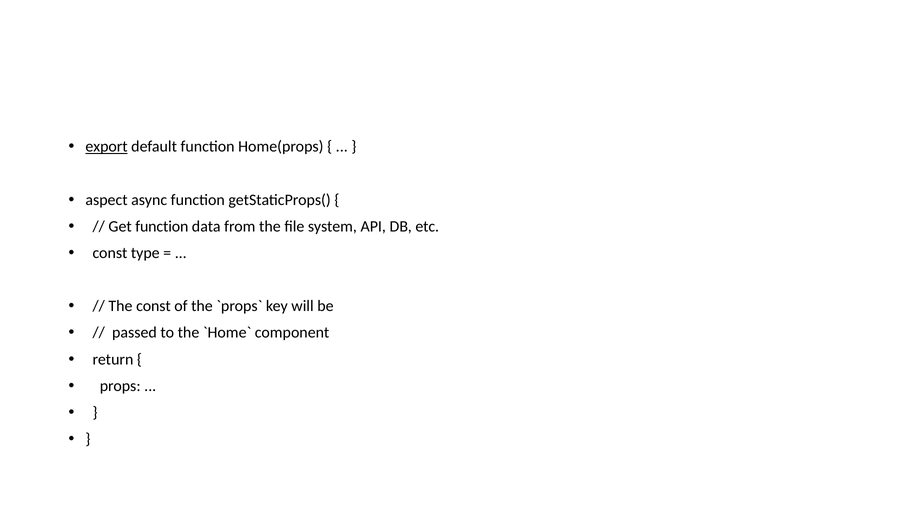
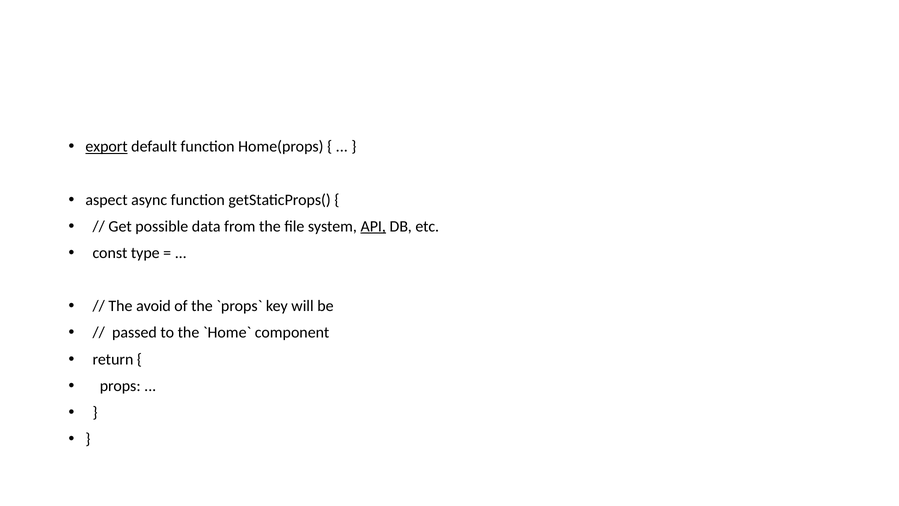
Get function: function -> possible (162, 226)
API underline: none -> present (373, 226)
The const: const -> avoid (153, 306)
